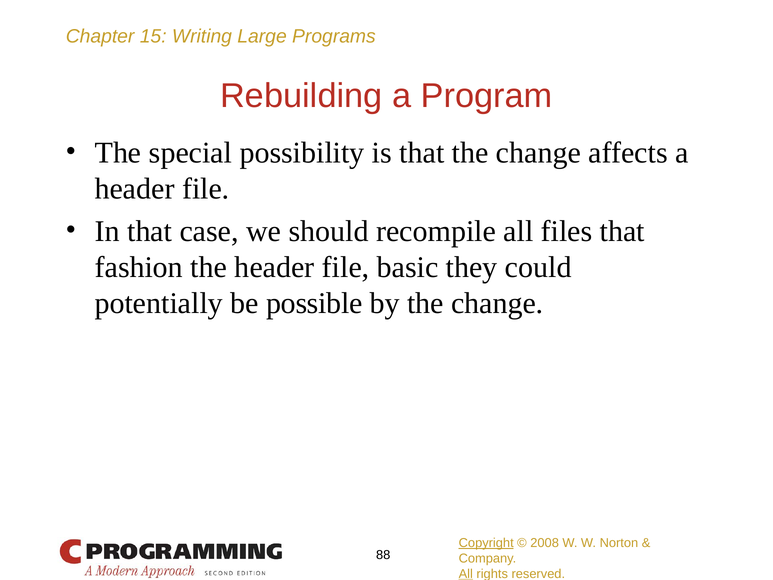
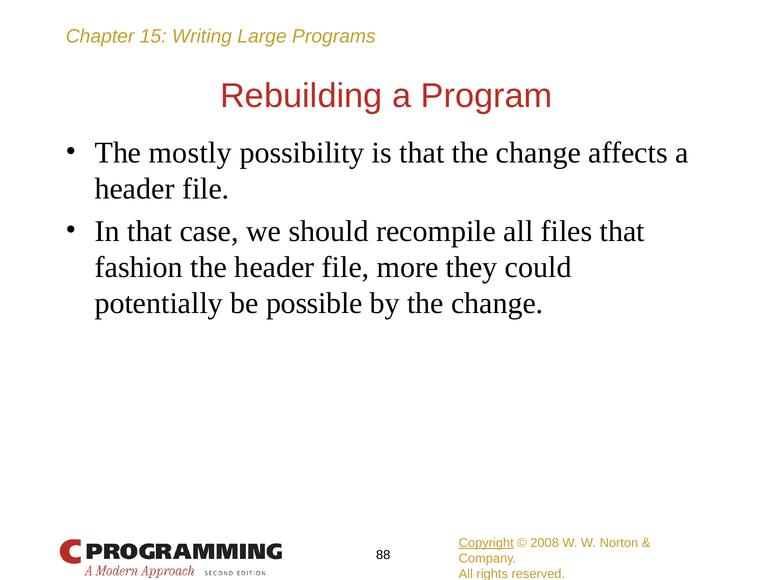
special: special -> mostly (190, 153)
basic: basic -> more (408, 267)
All underline: present -> none (466, 574)
